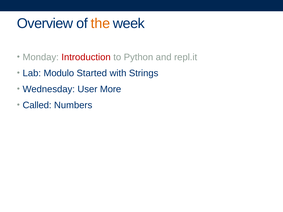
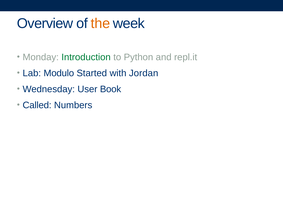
Introduction colour: red -> green (86, 57)
Strings: Strings -> Jordan (144, 73)
More: More -> Book (111, 89)
